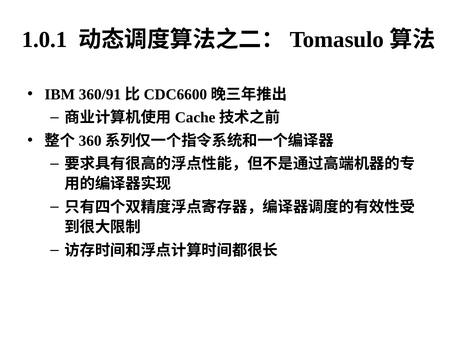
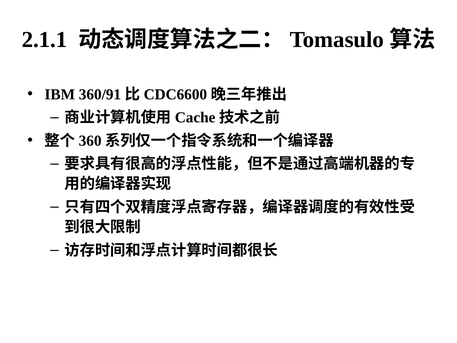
1.0.1: 1.0.1 -> 2.1.1 (45, 40)
